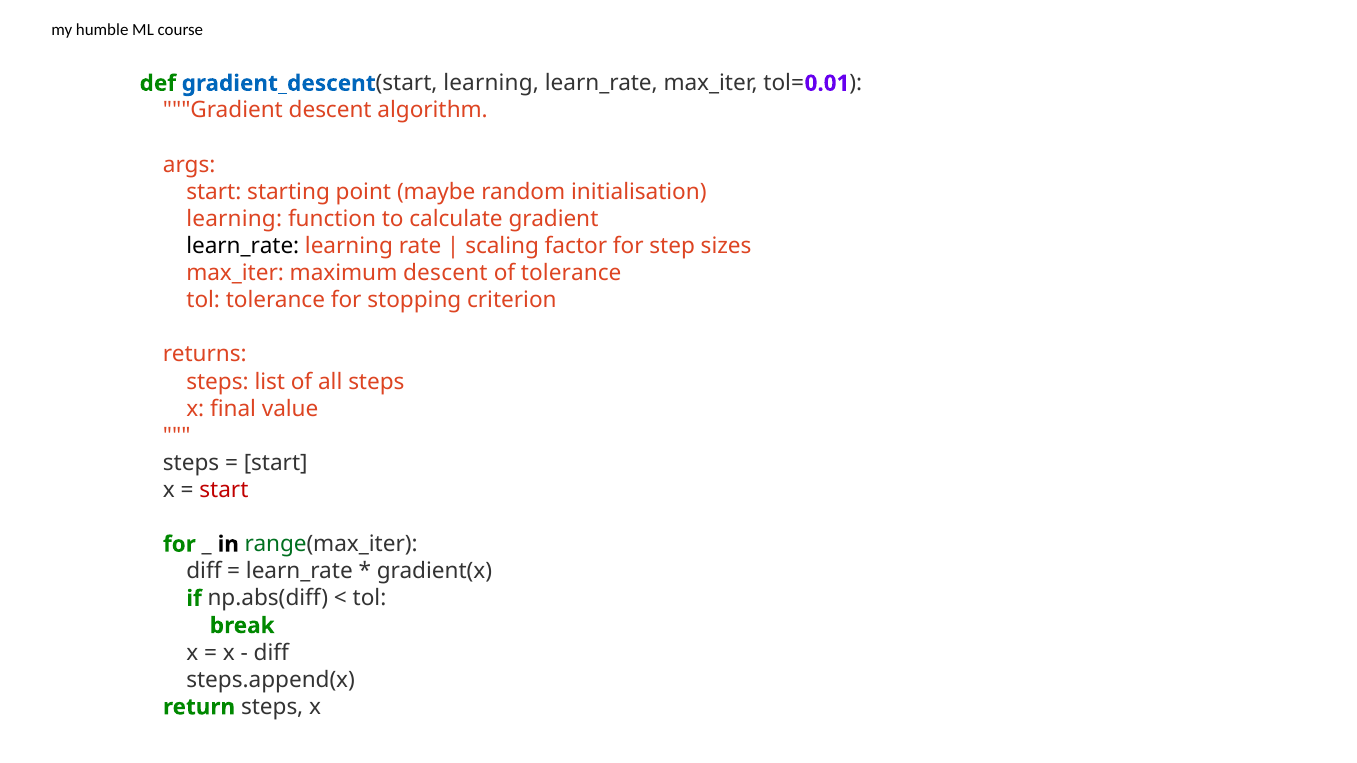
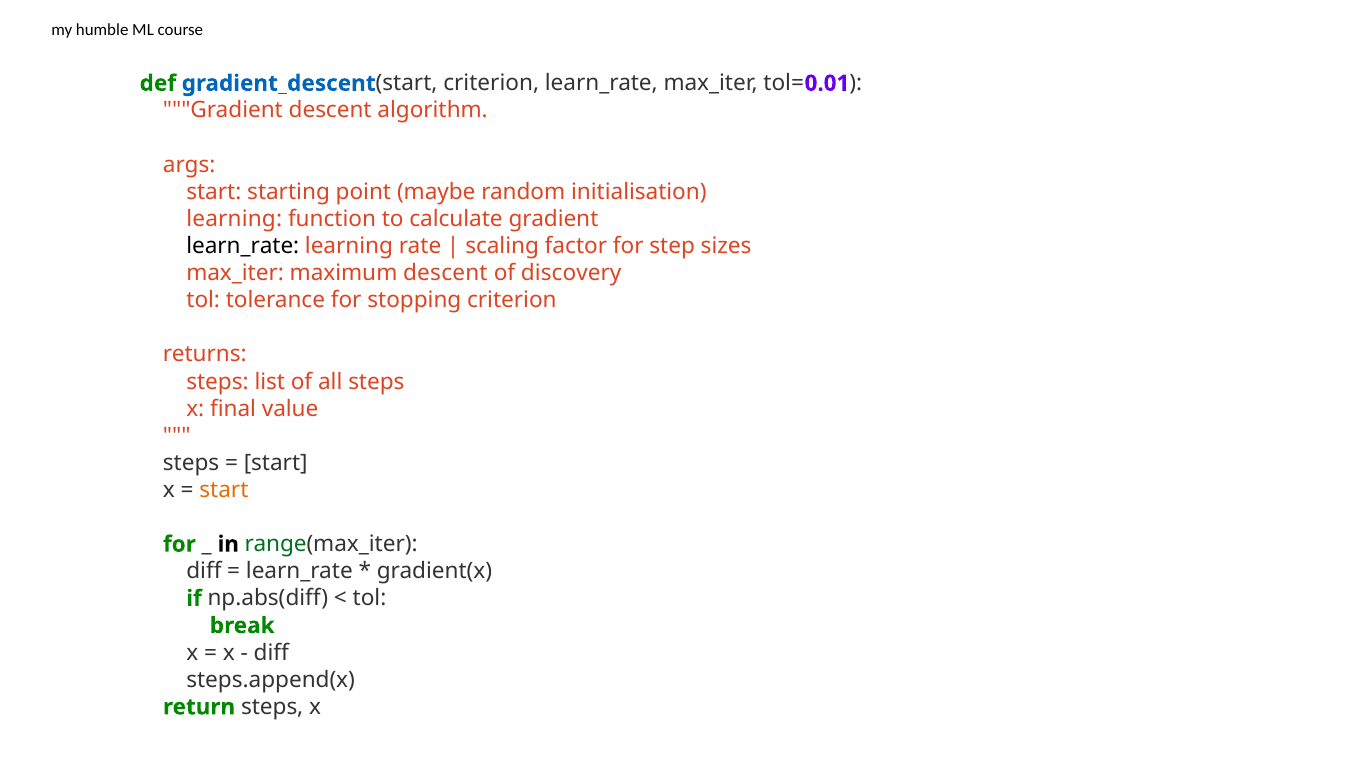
gradient_descent(start learning: learning -> criterion (491, 83)
of tolerance: tolerance -> discovery (571, 273)
start colour: red -> orange (224, 490)
